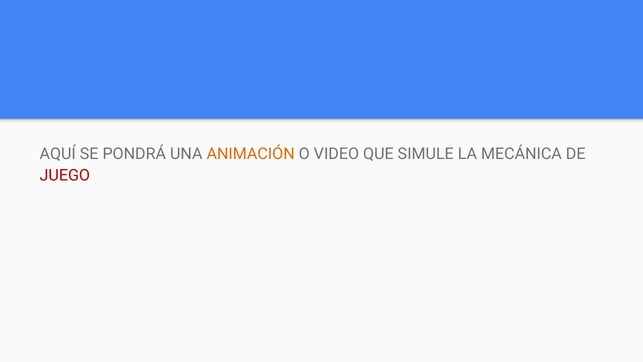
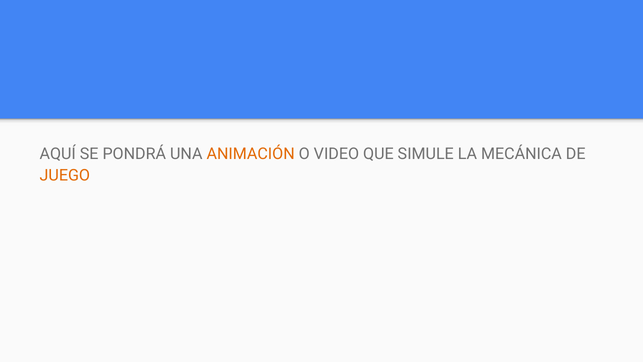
JUEGO colour: red -> orange (65, 175)
